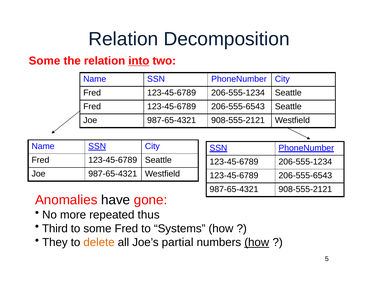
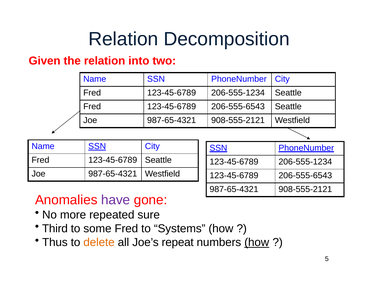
Some: Some -> Given (45, 61)
into underline: present -> none (139, 61)
have colour: black -> purple (116, 200)
thus: thus -> sure (149, 215)
They: They -> Thus (55, 242)
partial: partial -> repeat (178, 242)
